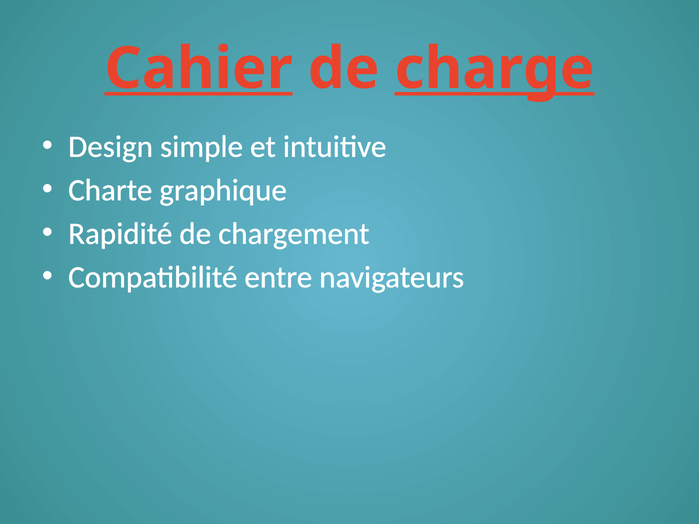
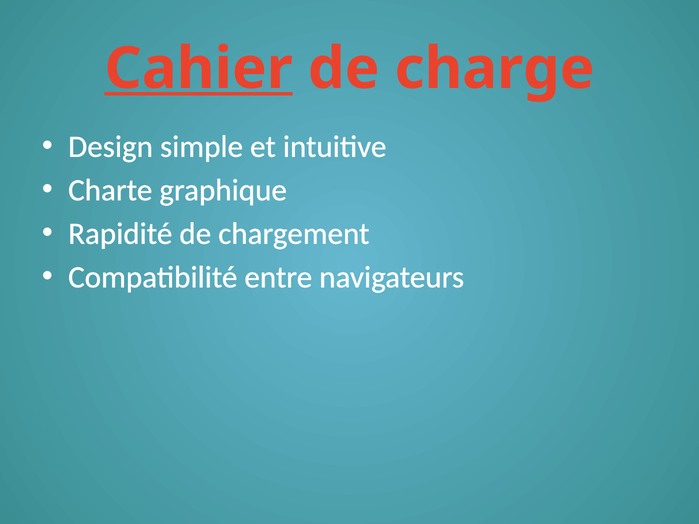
charge underline: present -> none (495, 69)
